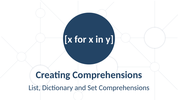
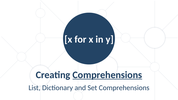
Comprehensions underline: none -> present (107, 75)
